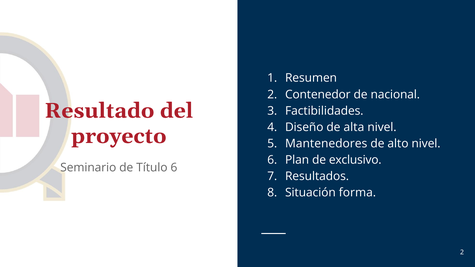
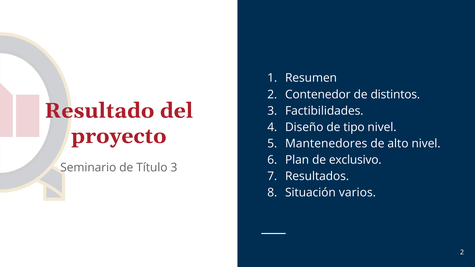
nacional: nacional -> distintos (395, 95)
alta: alta -> tipo (354, 127)
Título 6: 6 -> 3 (174, 168)
forma: forma -> varios (357, 193)
